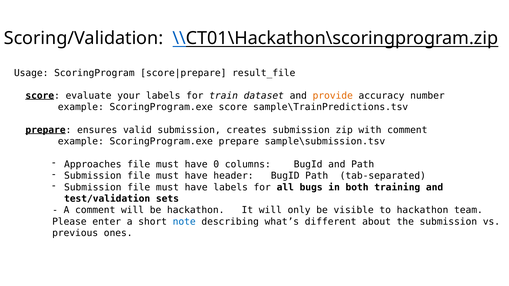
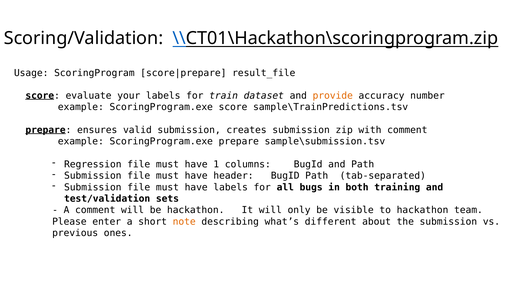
Approaches: Approaches -> Regression (93, 165)
0: 0 -> 1 (216, 165)
note colour: blue -> orange (184, 222)
